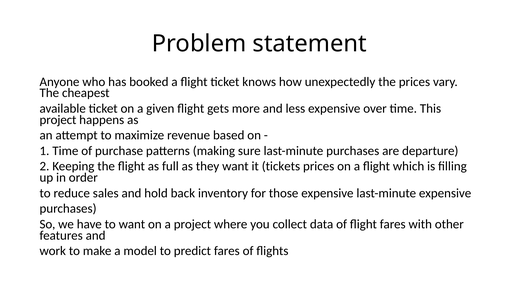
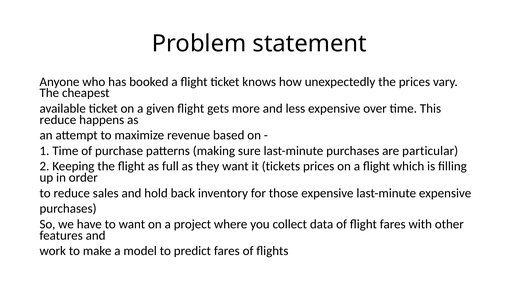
project: project -> reduce (58, 120)
departure: departure -> particular (430, 151)
